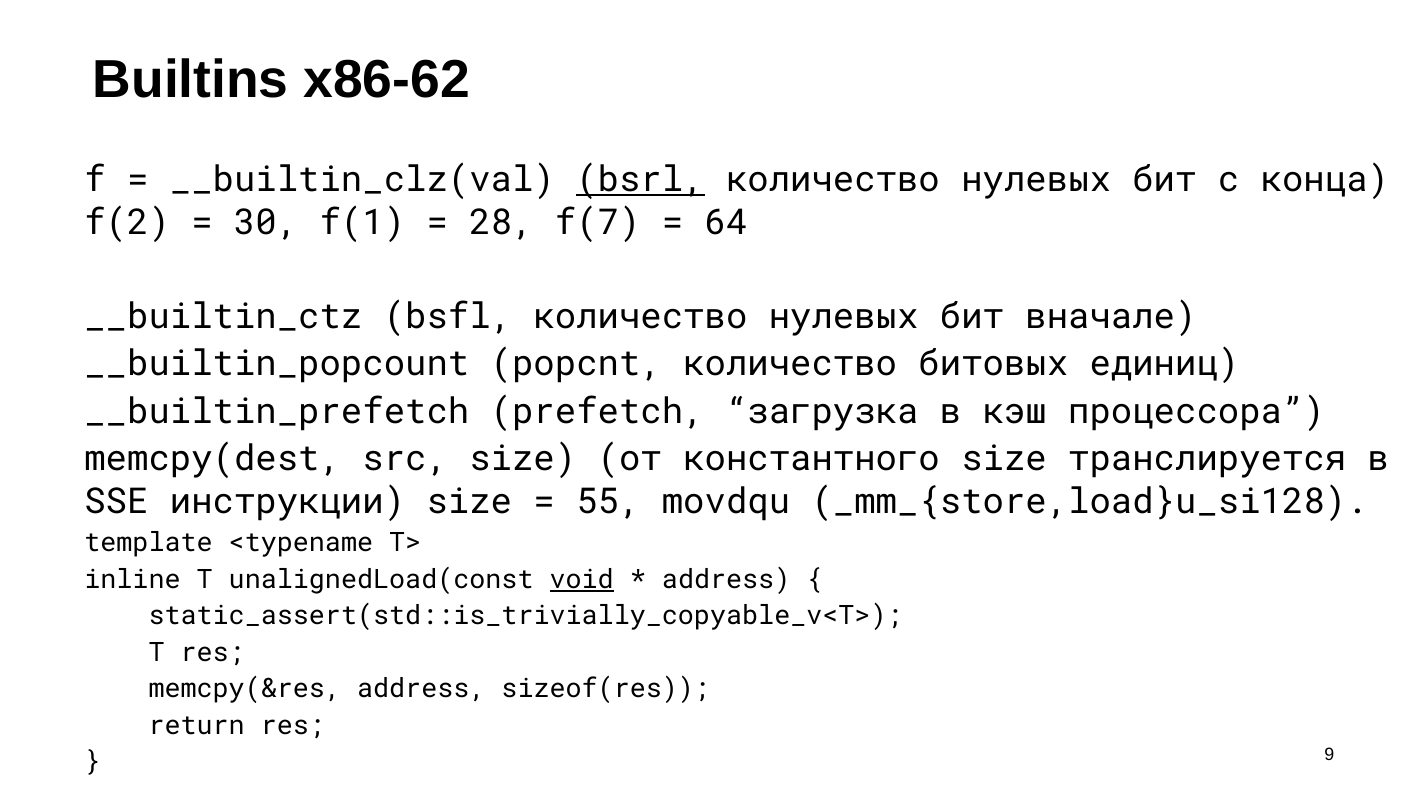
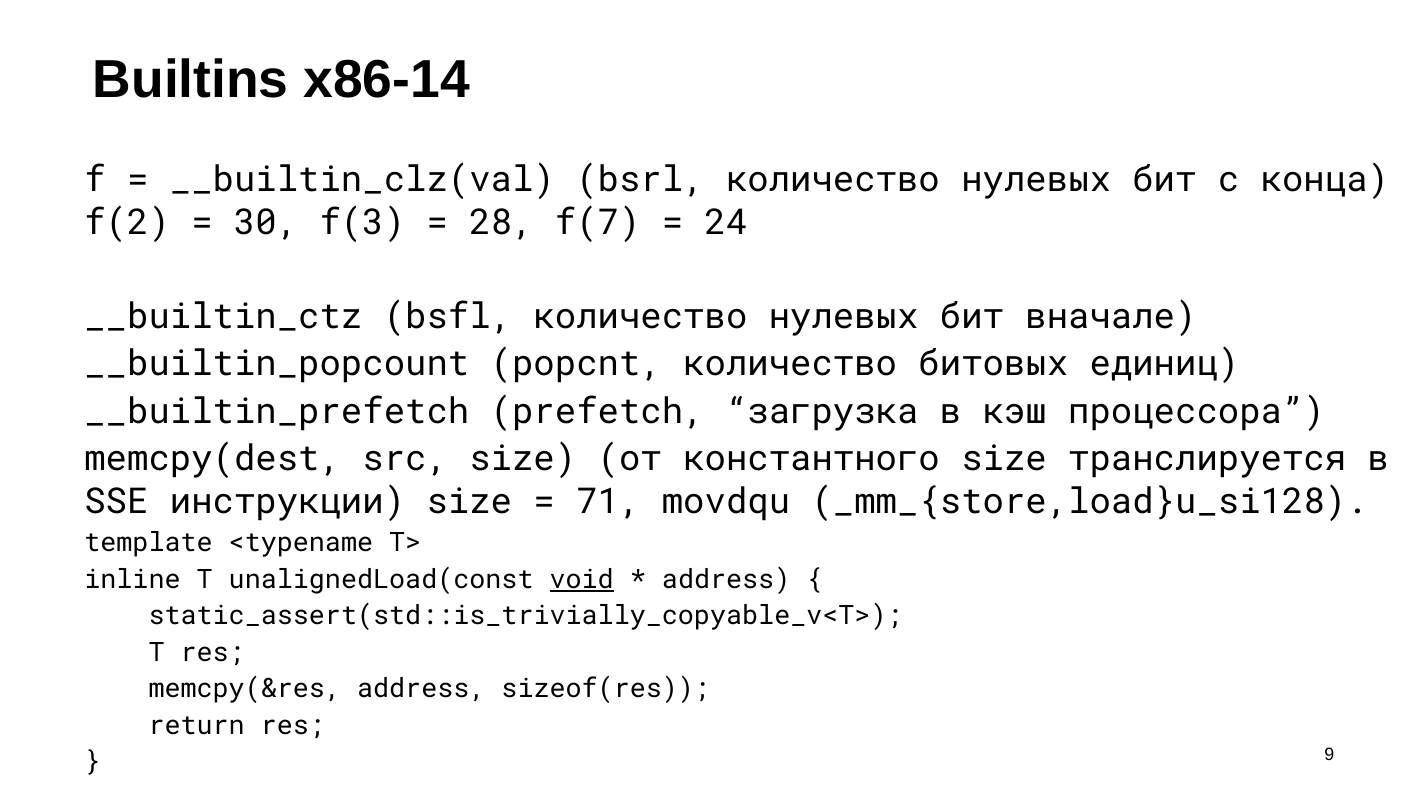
x86-62: x86-62 -> x86-14 (387, 79)
bsrl underline: present -> none (640, 180)
f(1: f(1 -> f(3 (362, 223)
64: 64 -> 24 (726, 223)
55: 55 -> 71 (608, 502)
